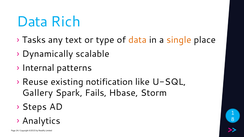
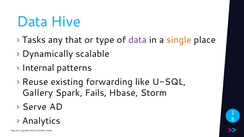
Rich: Rich -> Hive (66, 22)
text: text -> that (74, 40)
data colour: orange -> purple (137, 40)
notification: notification -> forwarding (109, 82)
Steps: Steps -> Serve (34, 107)
